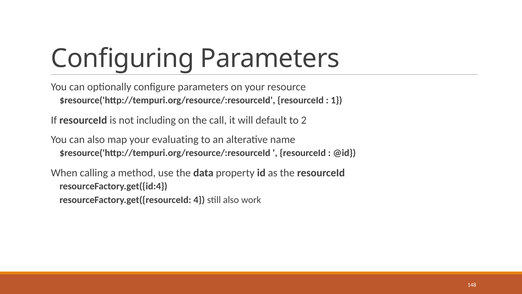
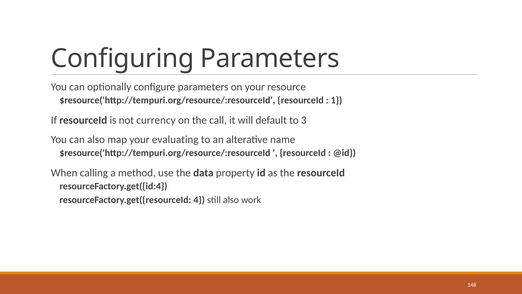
including: including -> currency (156, 120)
2: 2 -> 3 (304, 120)
